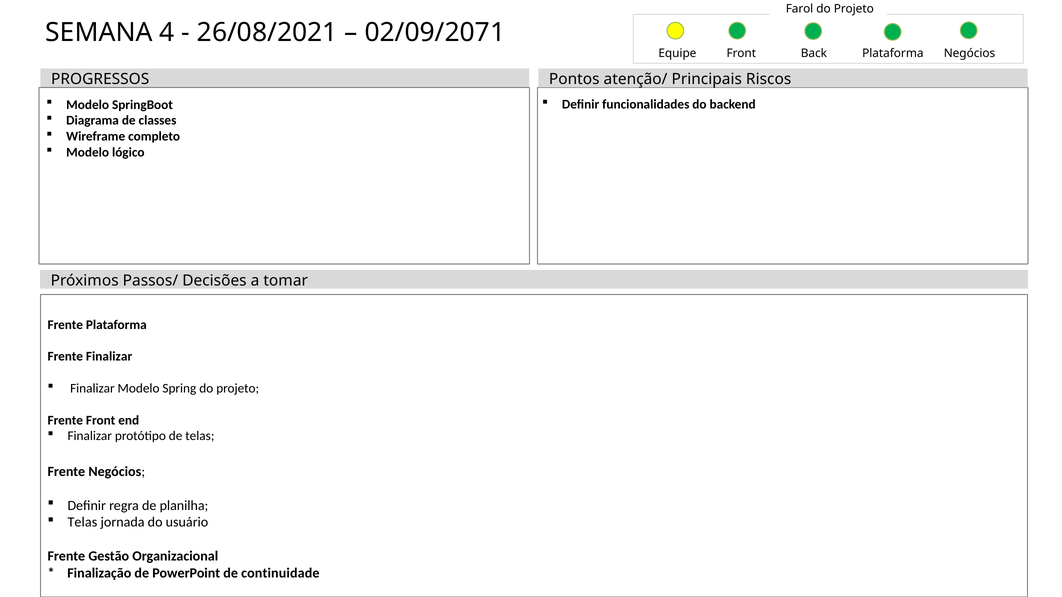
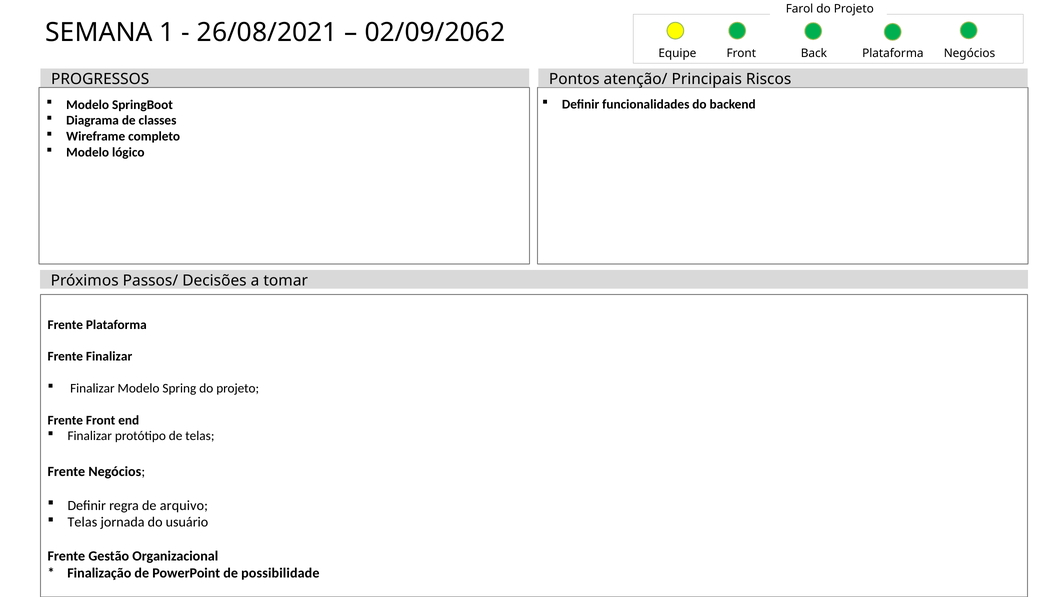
4: 4 -> 1 (167, 32)
02/09/2071: 02/09/2071 -> 02/09/2062 (435, 32)
planilha: planilha -> arquivo (184, 506)
continuidade: continuidade -> possibilidade (280, 573)
